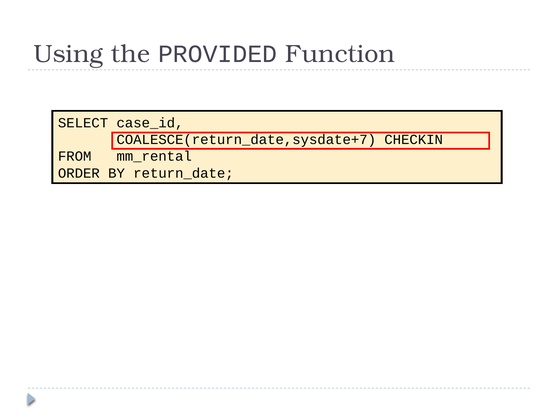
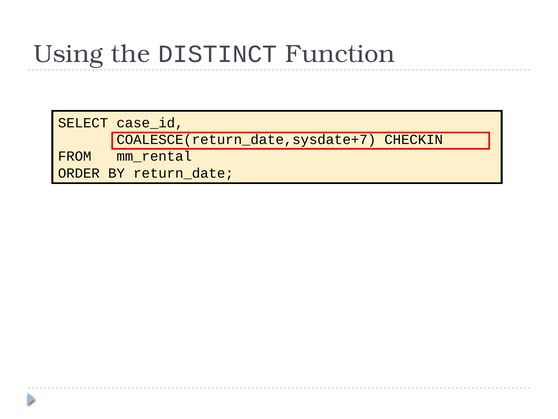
PROVIDED: PROVIDED -> DISTINCT (218, 54)
